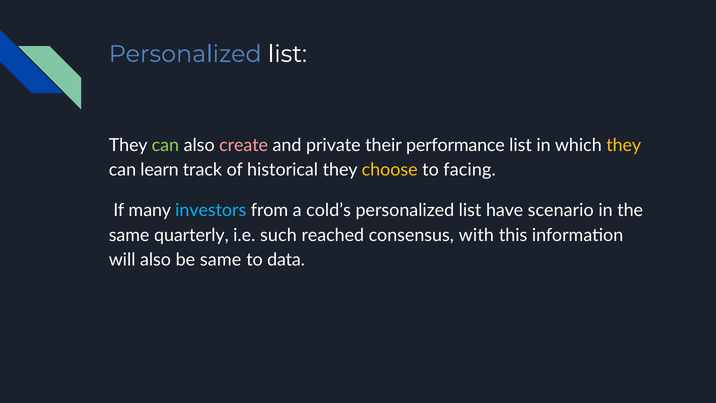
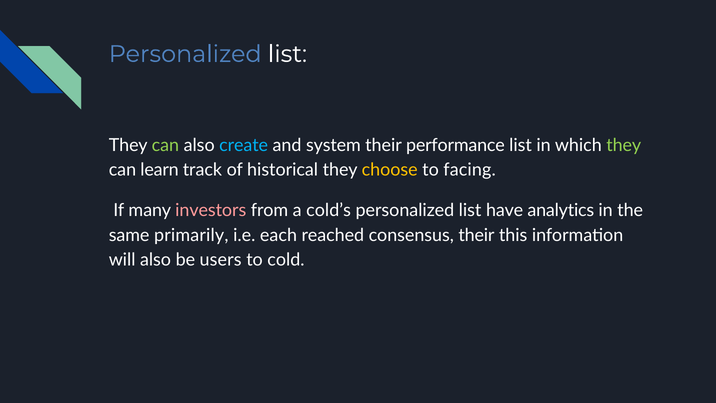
create colour: pink -> light blue (244, 145)
private: private -> system (333, 145)
they colour: yellow -> light green (624, 145)
investors colour: light blue -> pink (211, 210)
scenario: scenario -> analytics (561, 210)
quarterly: quarterly -> primarily (191, 235)
such: such -> each (278, 235)
consensus with: with -> their (476, 235)
be same: same -> users (221, 260)
data: data -> cold (286, 260)
